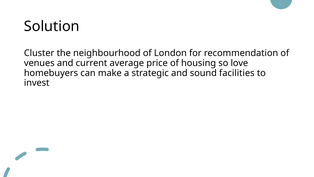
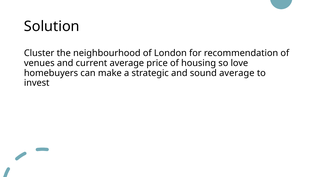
sound facilities: facilities -> average (237, 73)
